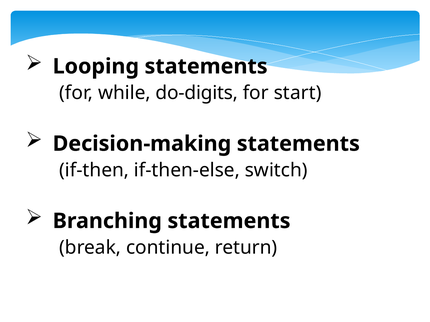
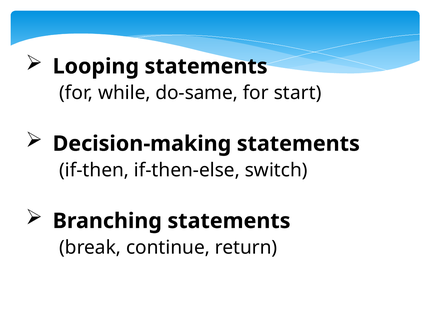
do-digits: do-digits -> do-same (197, 93)
